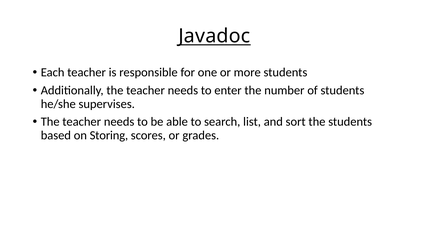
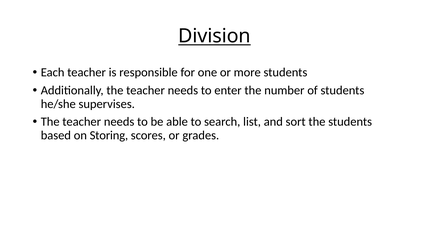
Javadoc: Javadoc -> Division (215, 36)
